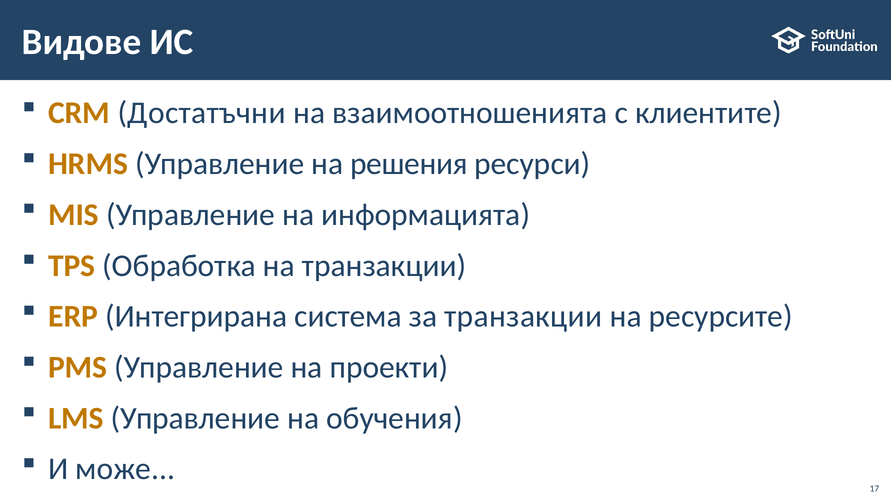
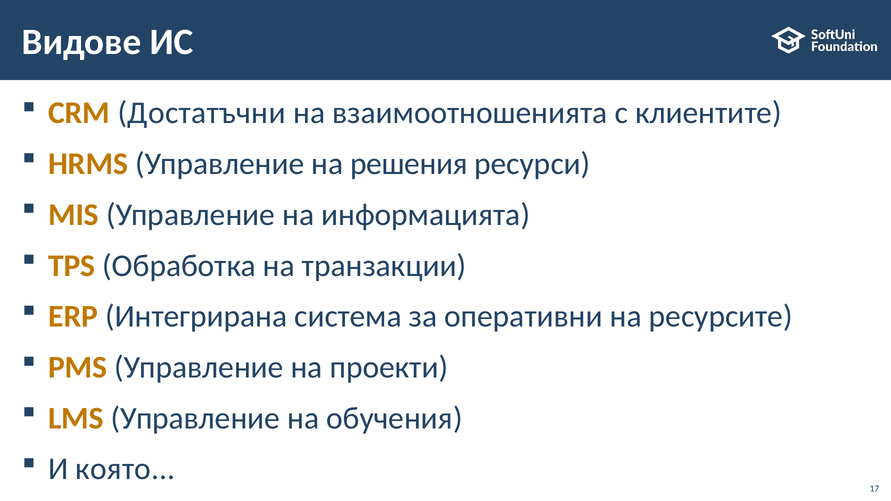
за транзакции: транзакции -> оперативни (523, 317)
може: може -> която (125, 469)
